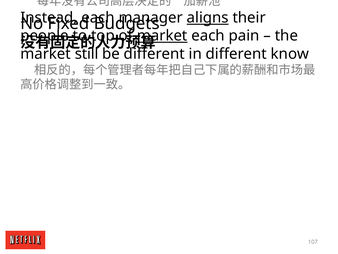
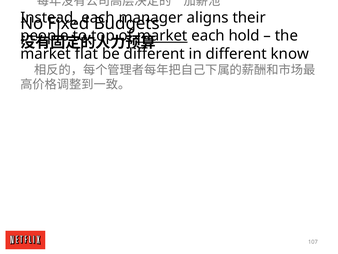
aligns underline: present -> none (208, 18)
pain: pain -> hold (244, 36)
still: still -> flat (86, 54)
